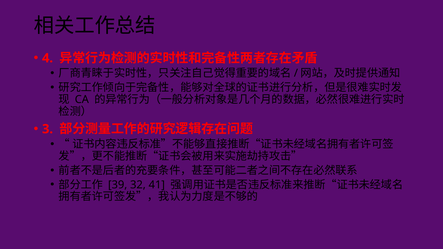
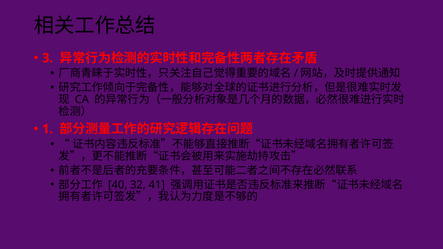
4: 4 -> 3 (48, 58)
3: 3 -> 1 (48, 129)
39: 39 -> 40 (118, 185)
